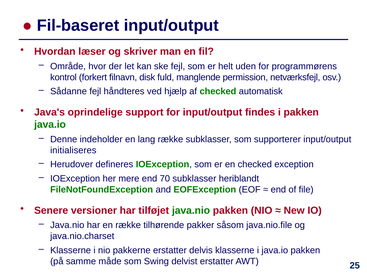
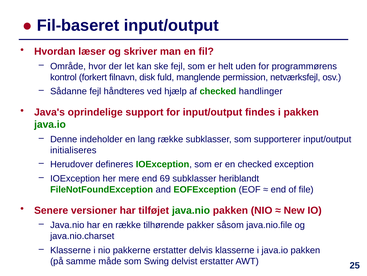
automatisk: automatisk -> handlinger (261, 91)
70: 70 -> 69 (165, 178)
